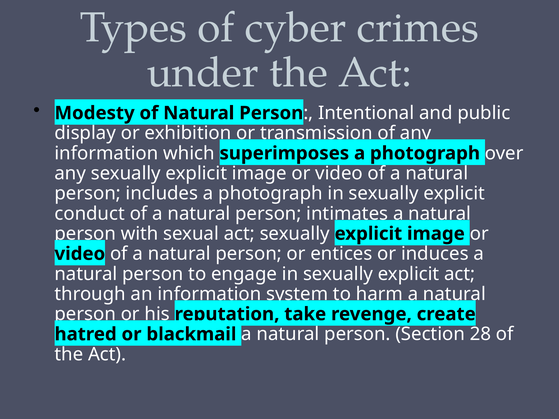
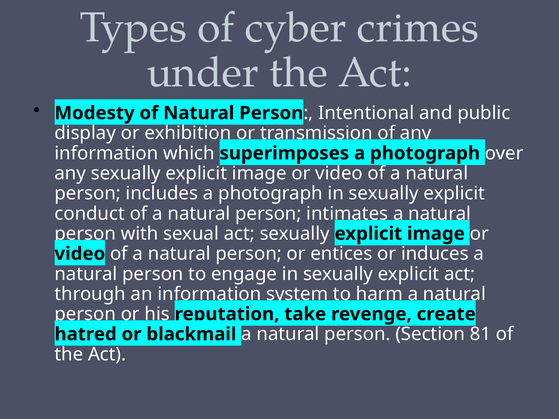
28: 28 -> 81 (480, 334)
